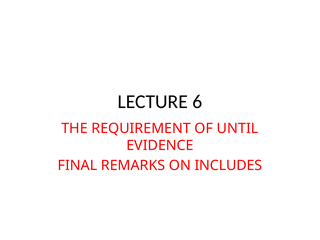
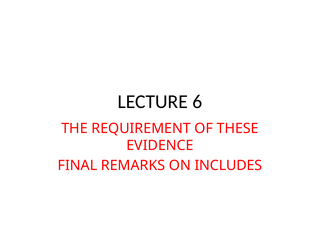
UNTIL: UNTIL -> THESE (238, 128)
